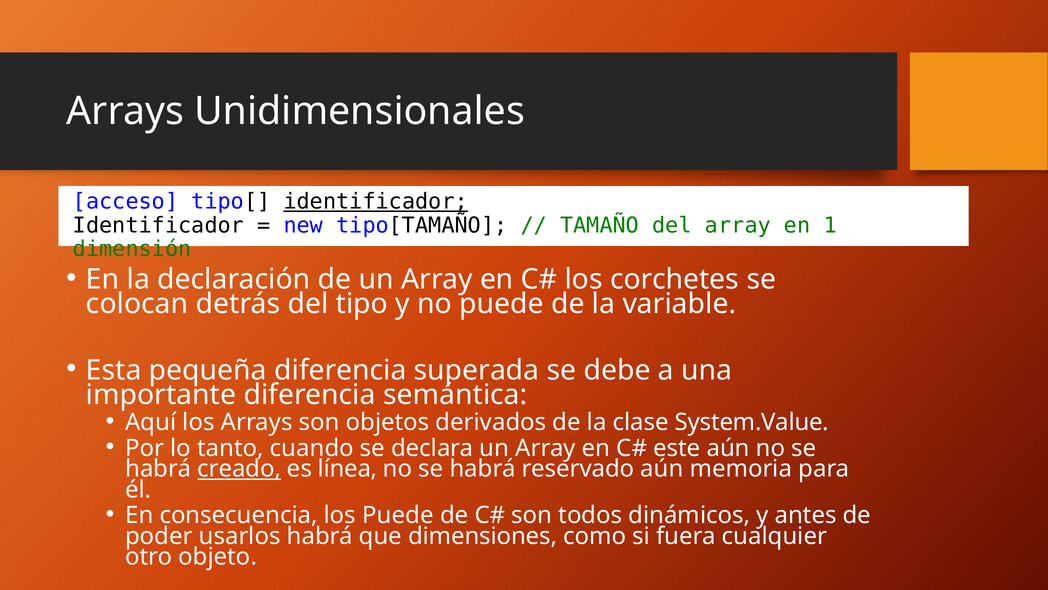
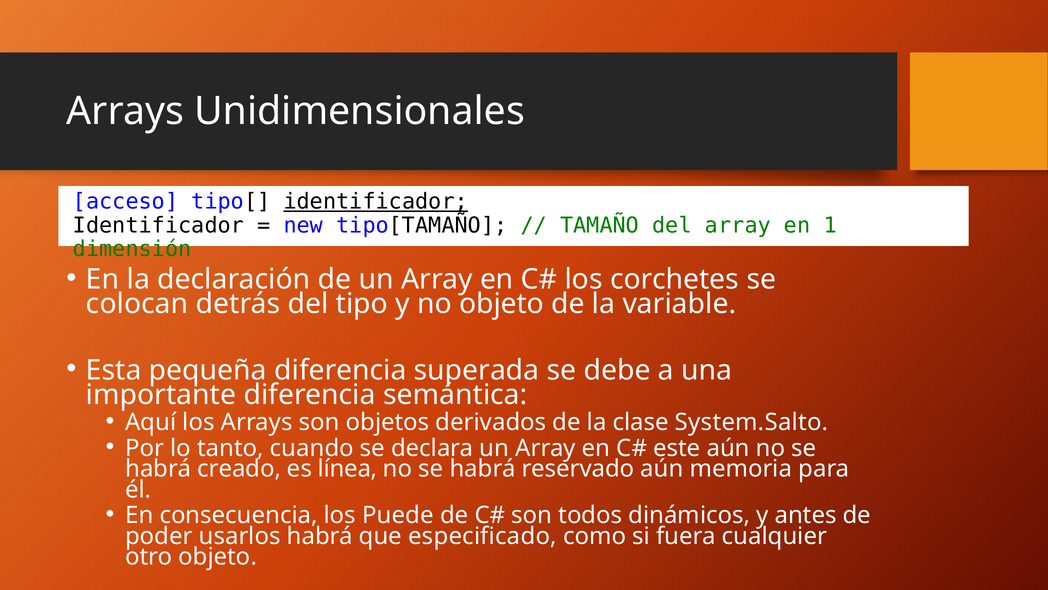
no puede: puede -> objeto (502, 304)
System.Value: System.Value -> System.Salto (752, 422)
creado underline: present -> none (239, 469)
dimensiones: dimensiones -> especificado (482, 536)
